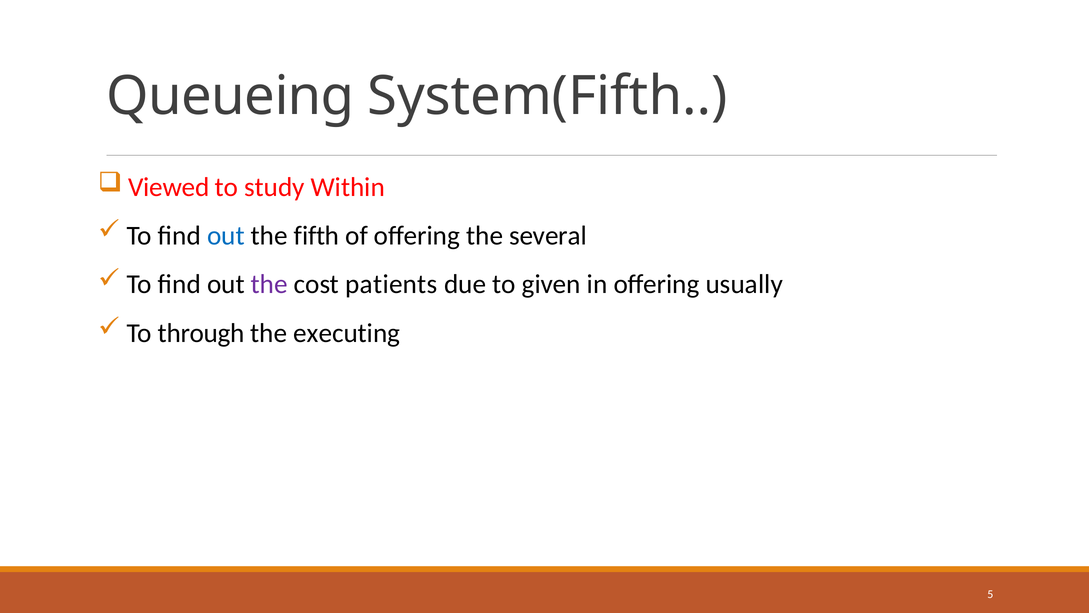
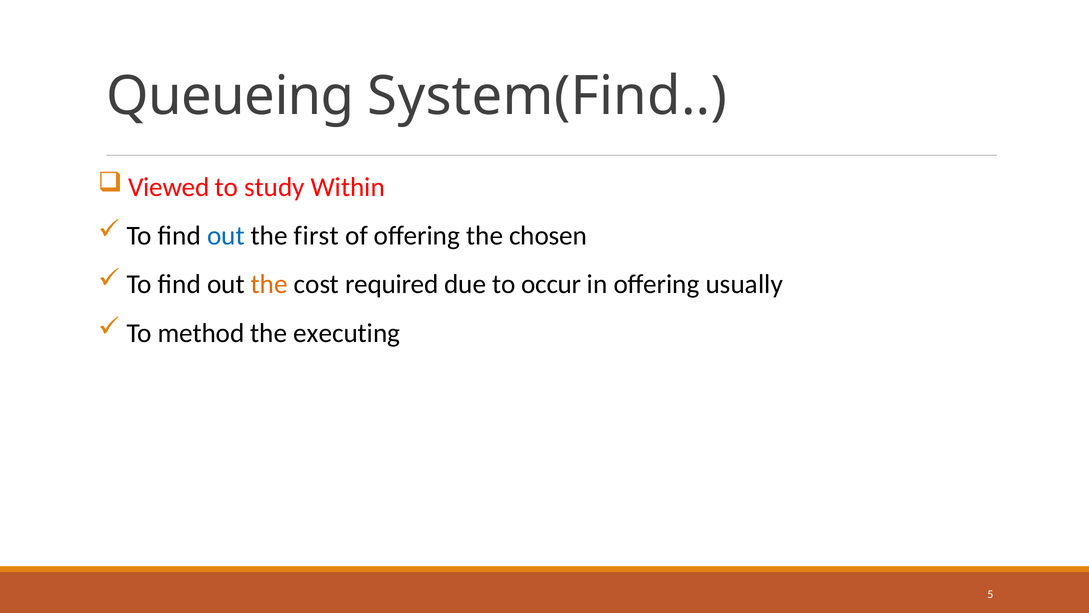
System(Fifth: System(Fifth -> System(Find (547, 96)
fifth: fifth -> first (316, 236)
several: several -> chosen (548, 236)
the colour: purple -> orange (269, 284)
patients: patients -> required (392, 284)
given: given -> occur (551, 284)
through: through -> method (201, 333)
